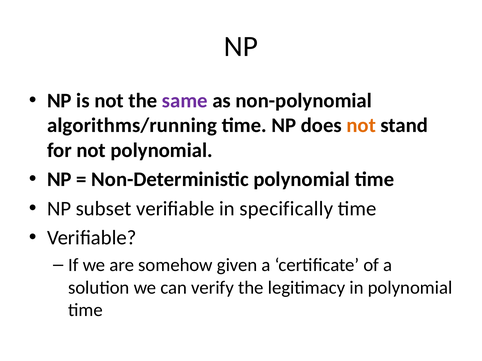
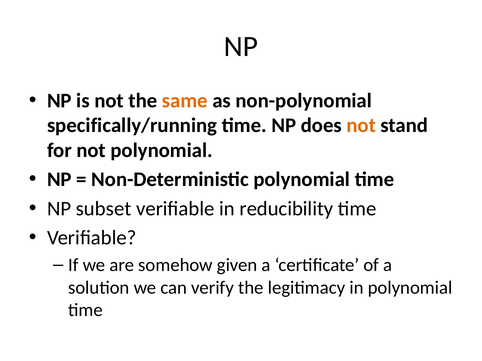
same colour: purple -> orange (185, 101)
algorithms/running: algorithms/running -> specifically/running (132, 126)
specifically: specifically -> reducibility (286, 209)
